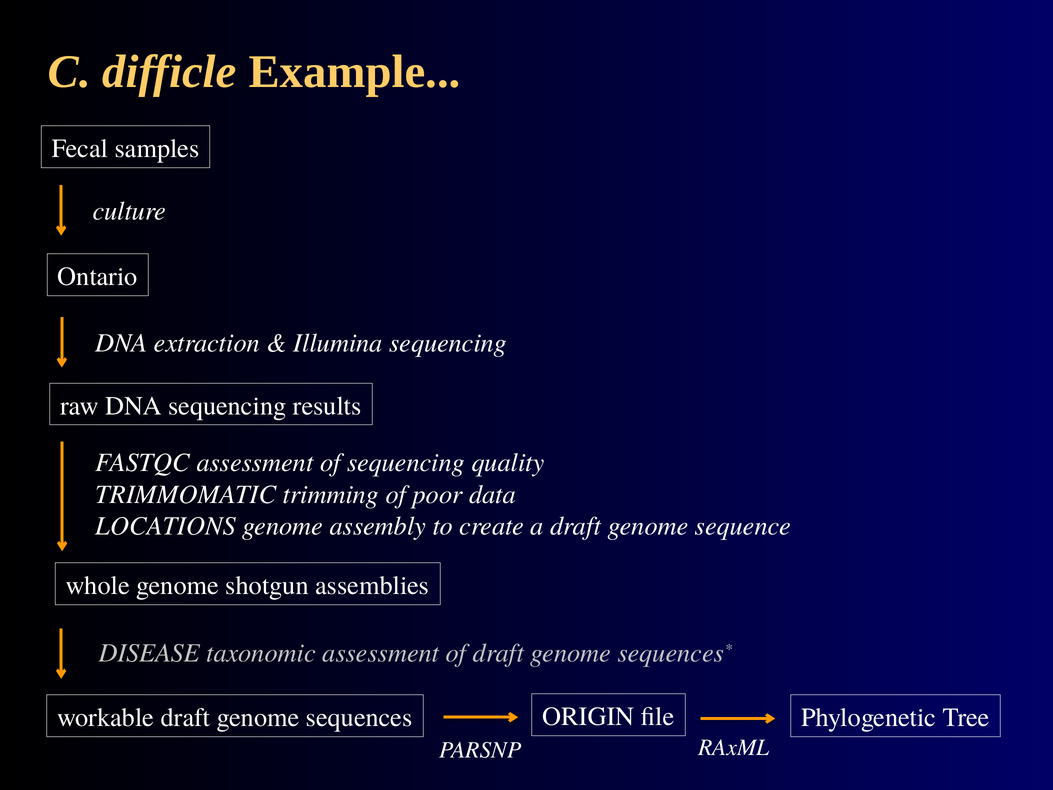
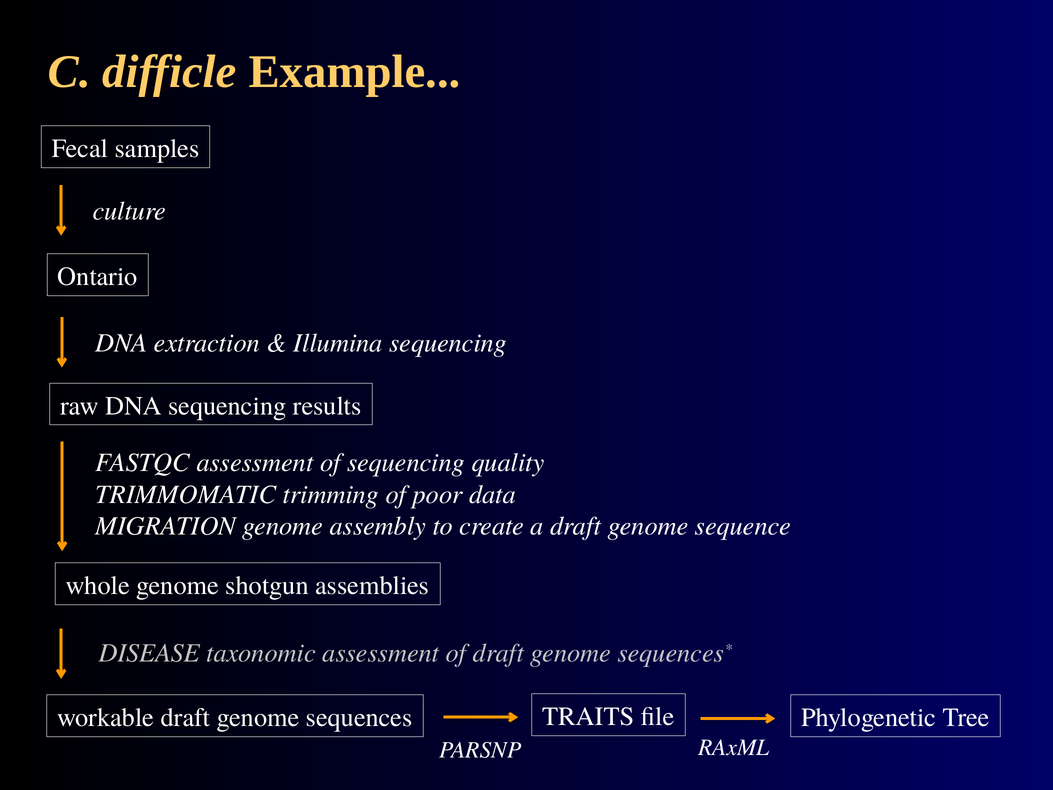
LOCATIONS: LOCATIONS -> MIGRATION (166, 526)
ORIGIN: ORIGIN -> TRAITS (588, 716)
